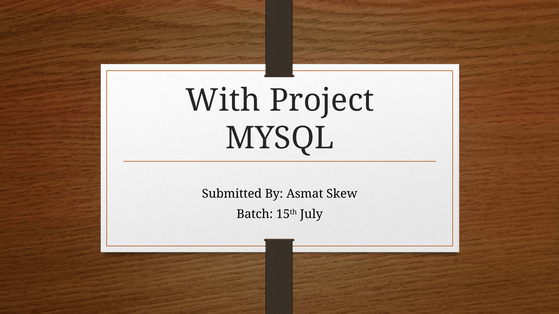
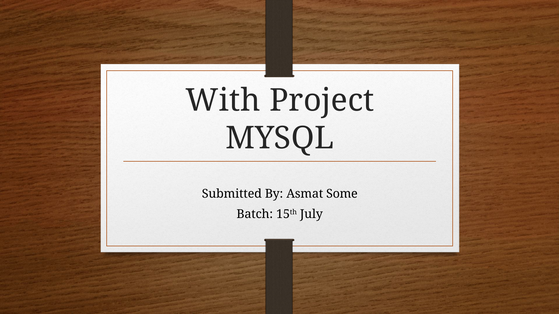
Skew: Skew -> Some (342, 194)
